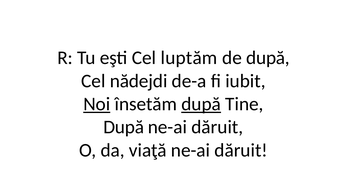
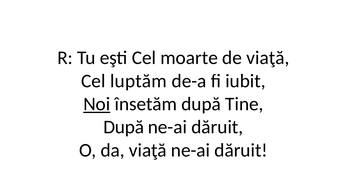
luptăm: luptăm -> moarte (189, 58)
de după: după -> viaţă (268, 58)
nădejdi: nădejdi -> luptăm (138, 81)
după underline: present -> none (201, 104)
